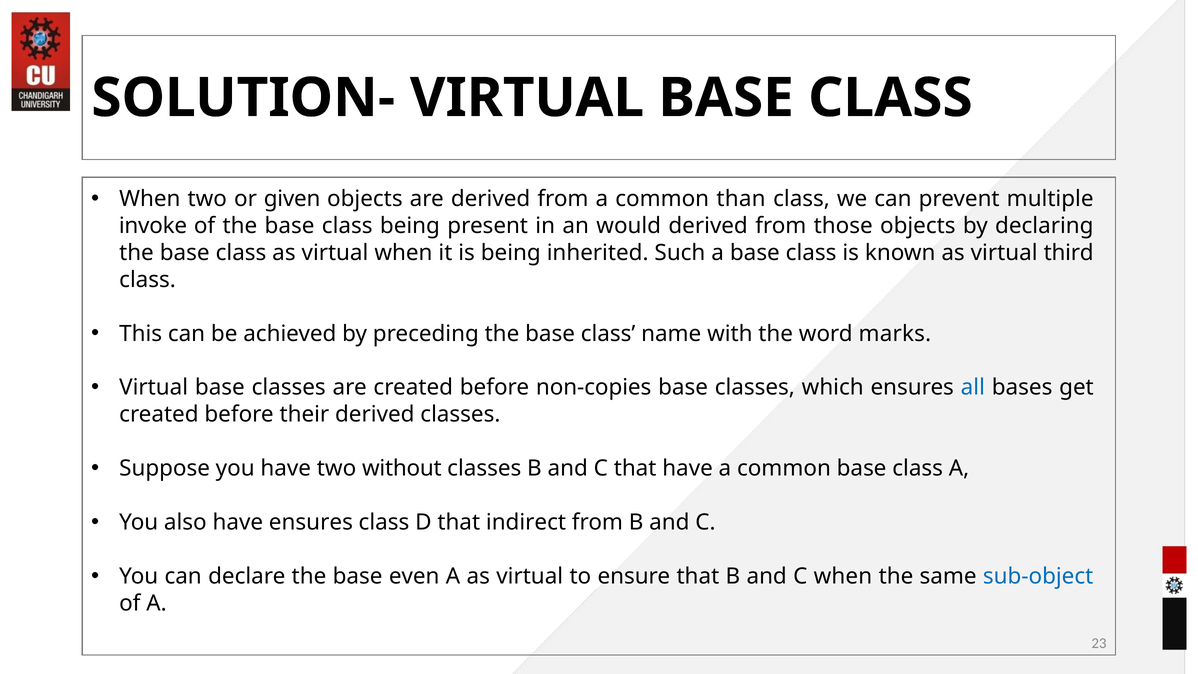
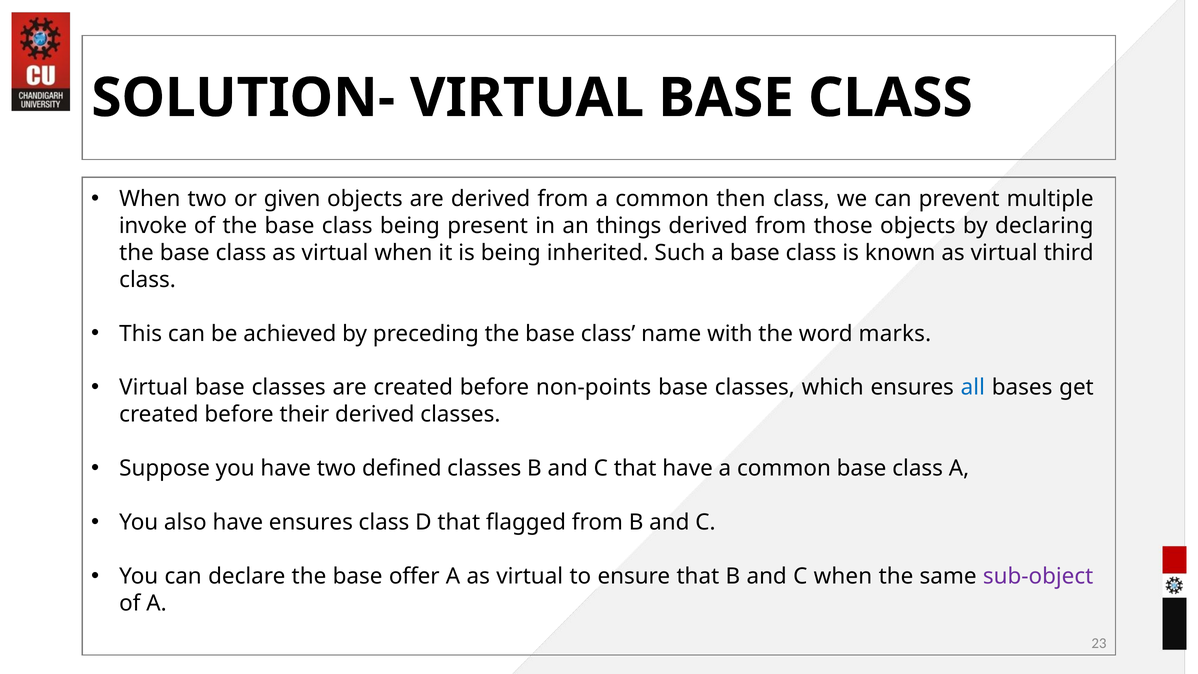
than: than -> then (741, 199)
would: would -> things (629, 226)
non-copies: non-copies -> non-points (594, 387)
without: without -> defined (402, 468)
indirect: indirect -> flagged (526, 522)
even: even -> offer (414, 576)
sub-object colour: blue -> purple (1038, 576)
